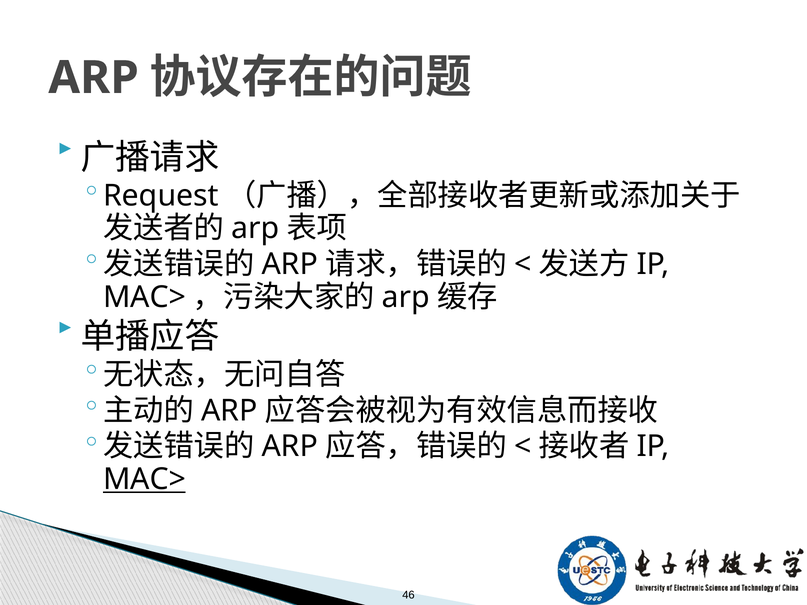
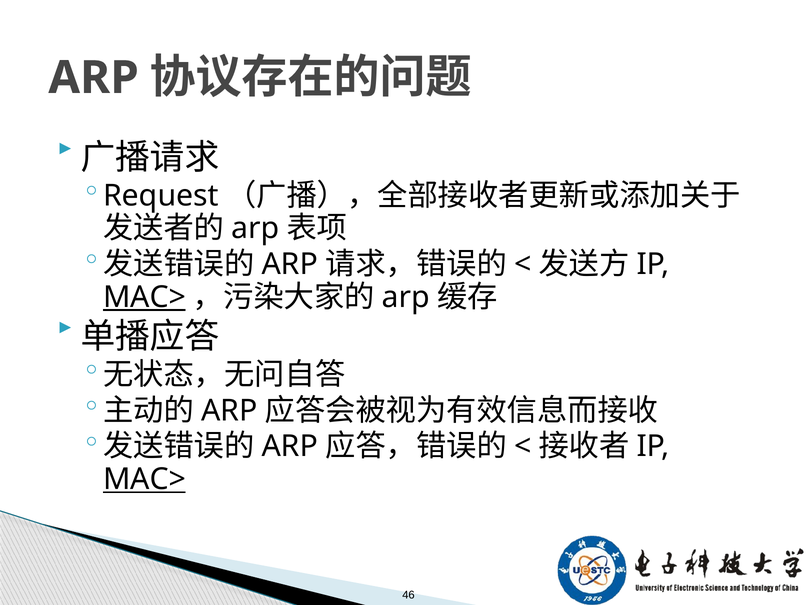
MAC> underline: none -> present (145, 297)
